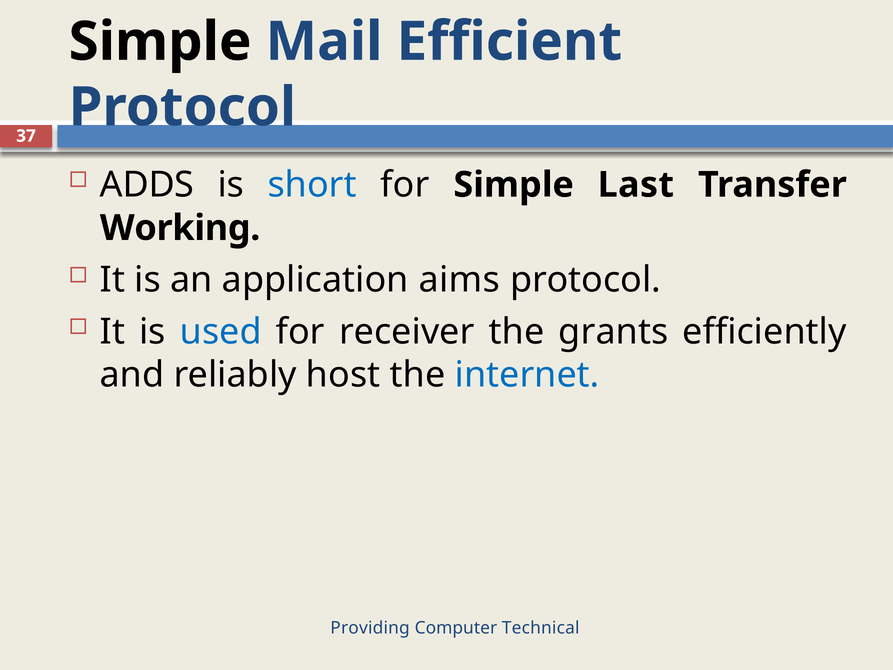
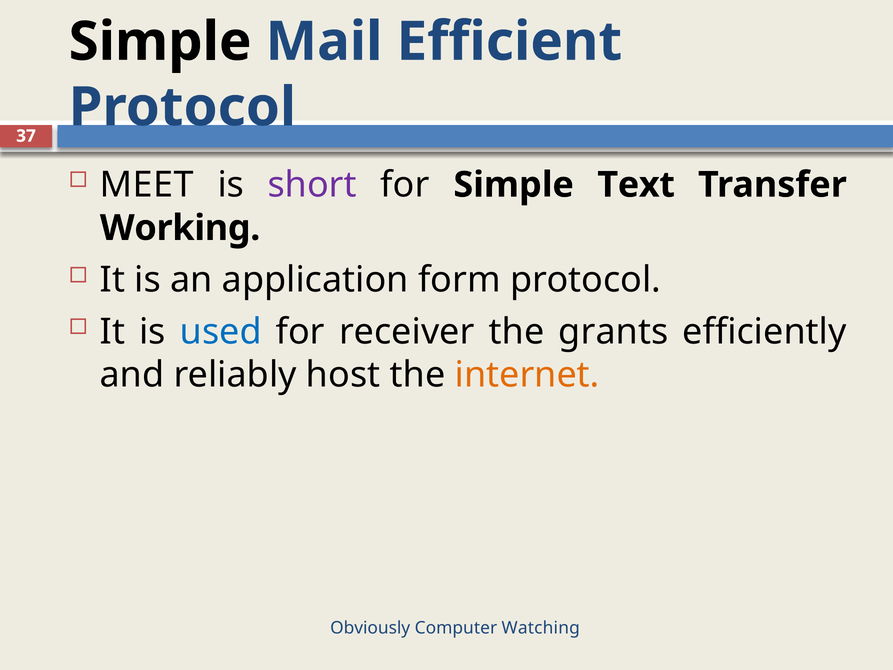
ADDS: ADDS -> MEET (147, 185)
short colour: blue -> purple (312, 185)
Last: Last -> Text (636, 185)
aims: aims -> form (459, 280)
internet colour: blue -> orange (527, 375)
Providing: Providing -> Obviously (370, 628)
Technical: Technical -> Watching (541, 628)
